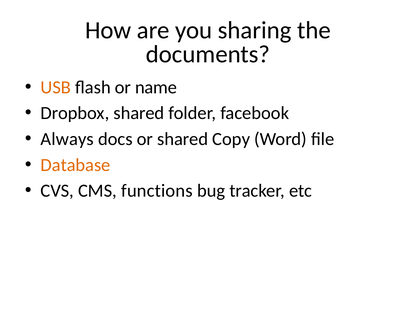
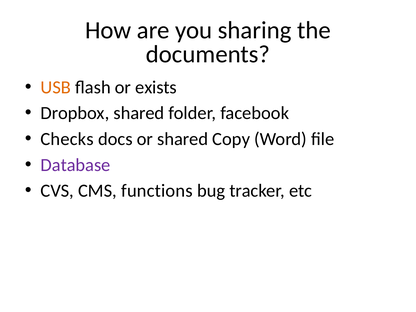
name: name -> exists (156, 87)
Always: Always -> Checks (67, 139)
Database colour: orange -> purple (76, 165)
